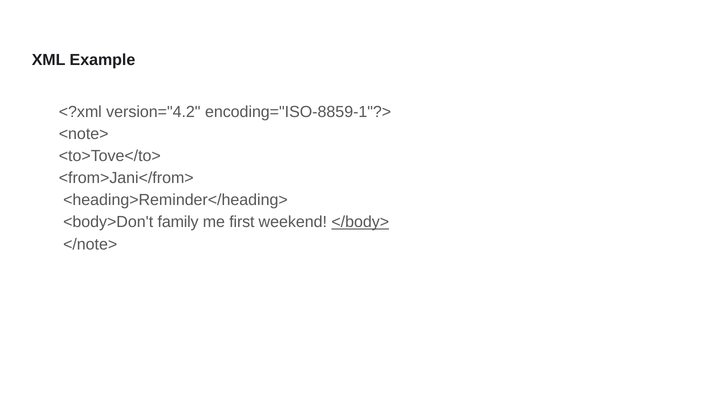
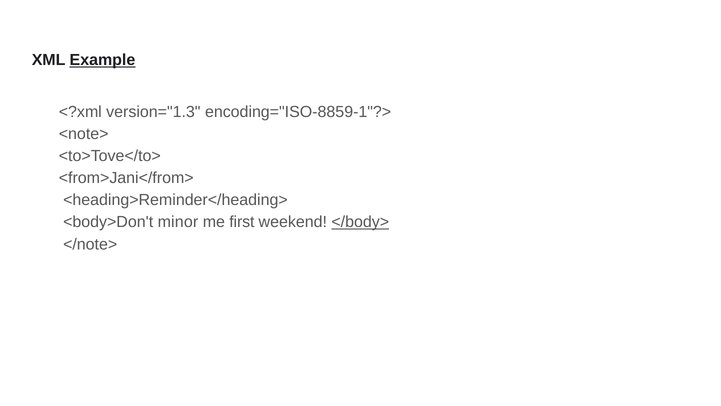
Example underline: none -> present (102, 60)
version="4.2: version="4.2 -> version="1.3 (153, 112)
family: family -> minor (178, 222)
